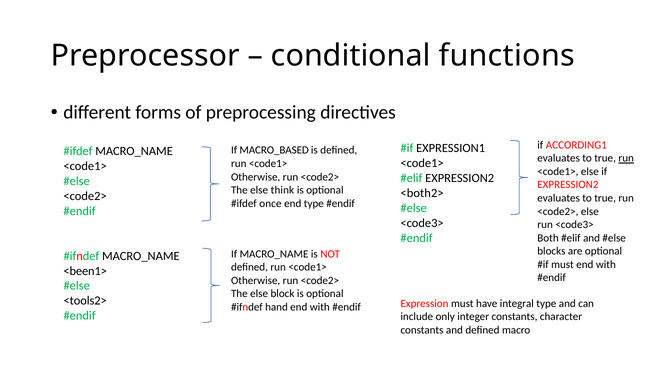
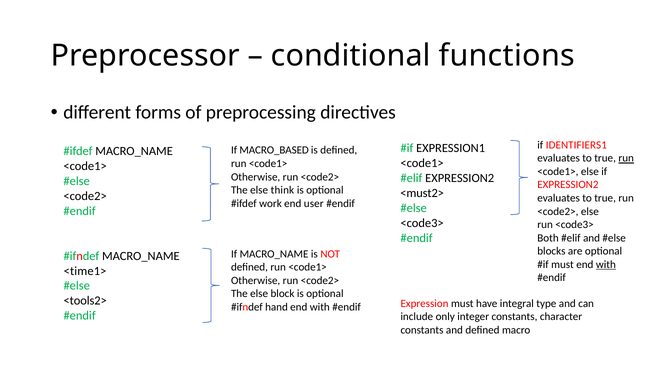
ACCORDING1: ACCORDING1 -> IDENTIFIERS1 (576, 145)
<both2>: <both2> -> <must2> (422, 194)
once: once -> work (270, 204)
end type: type -> user (314, 204)
with underline: none -> present (606, 265)
<been1>: <been1> -> <time1> (85, 271)
